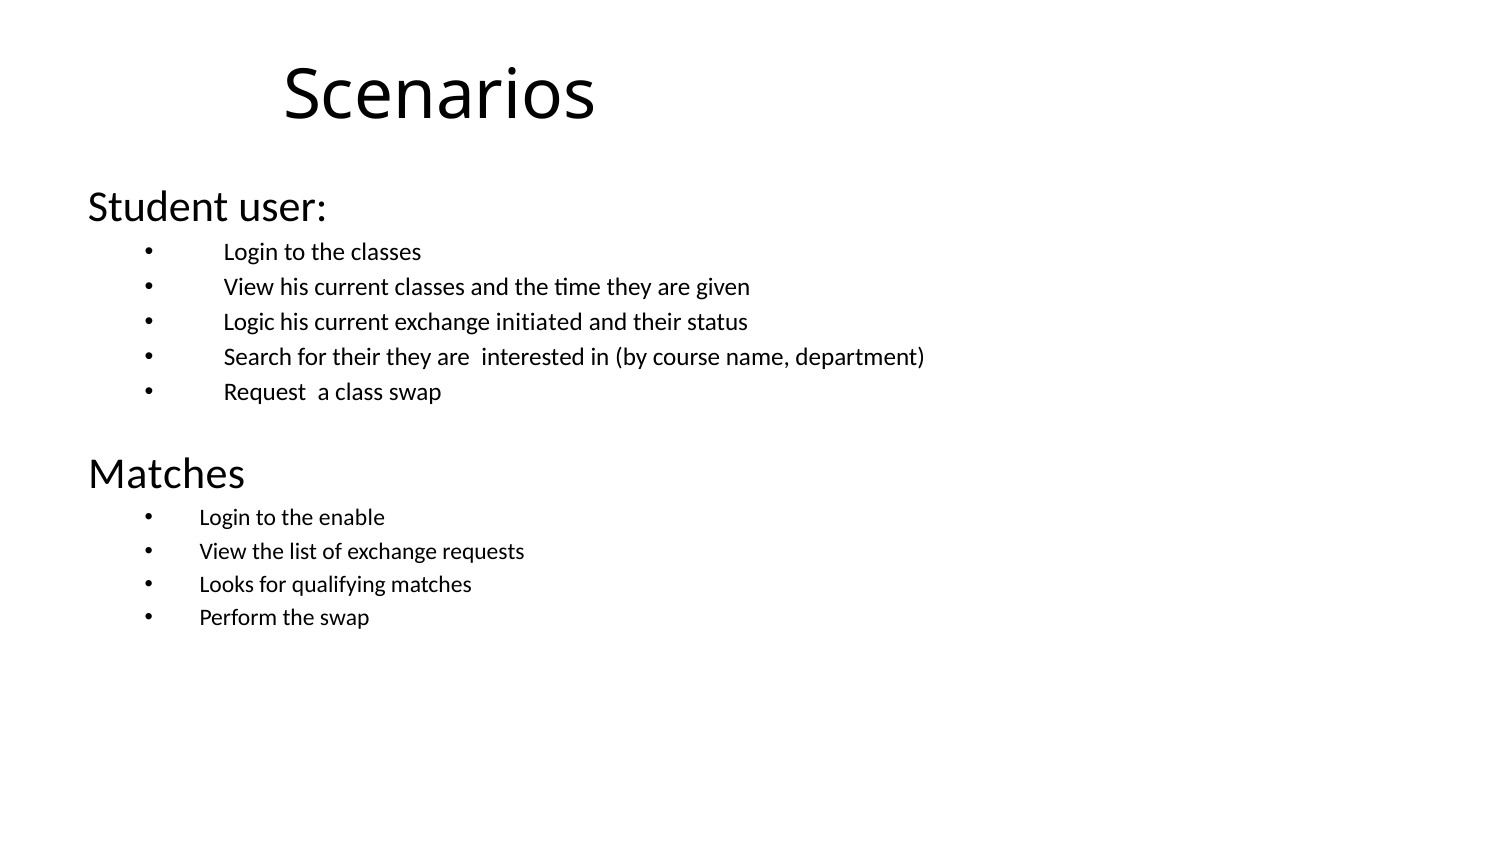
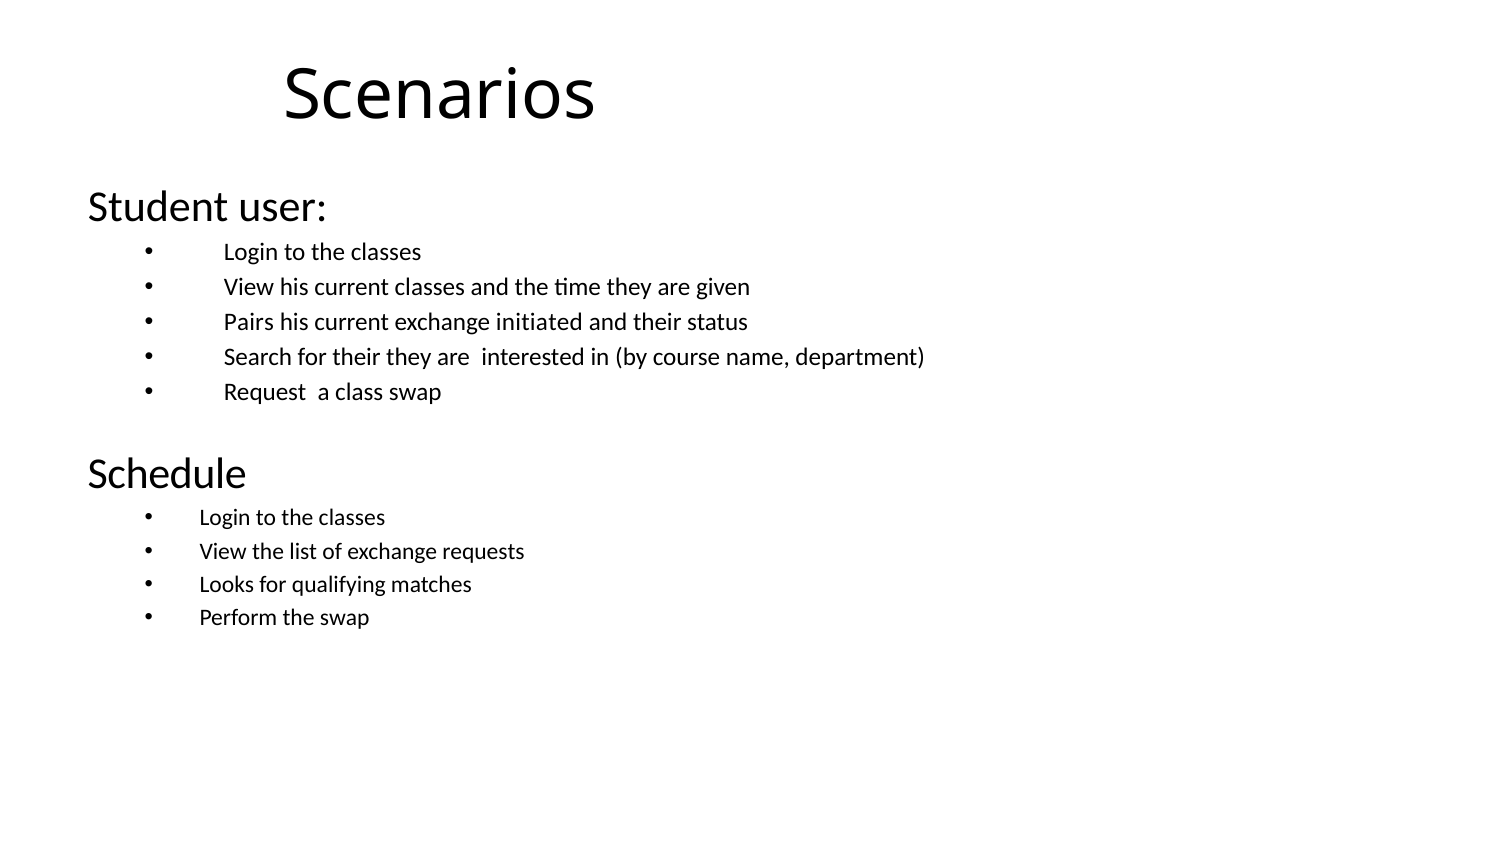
Logic: Logic -> Pairs (249, 322)
Matches: Matches -> Schedule (167, 474)
enable: enable -> classes (352, 518)
